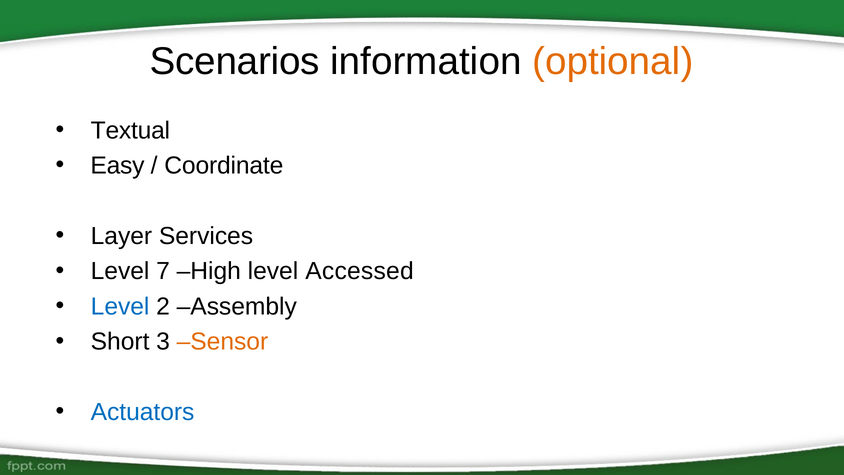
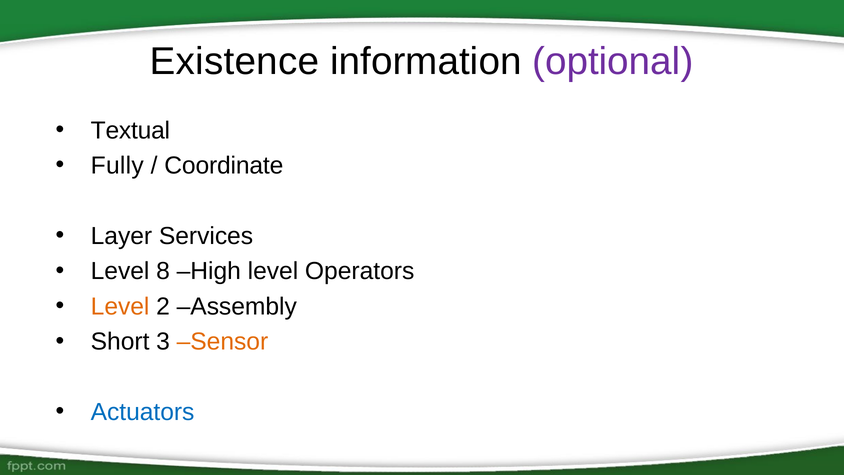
Scenarios: Scenarios -> Existence (235, 61)
optional colour: orange -> purple (613, 61)
Easy: Easy -> Fully (117, 166)
7: 7 -> 8 (163, 271)
Accessed: Accessed -> Operators (360, 271)
Level colour: blue -> orange (120, 306)
